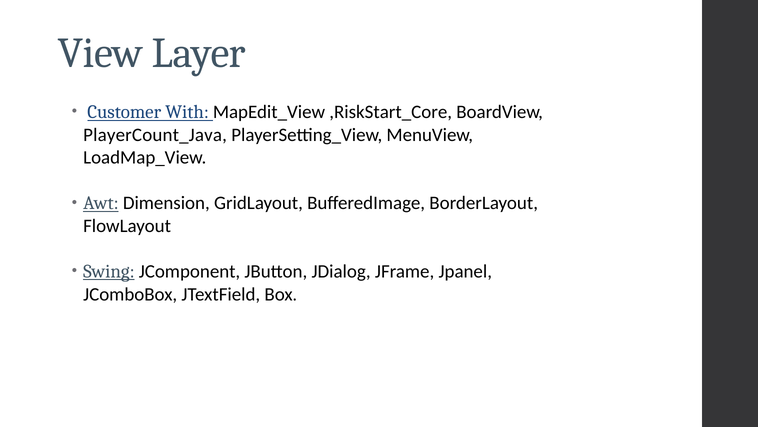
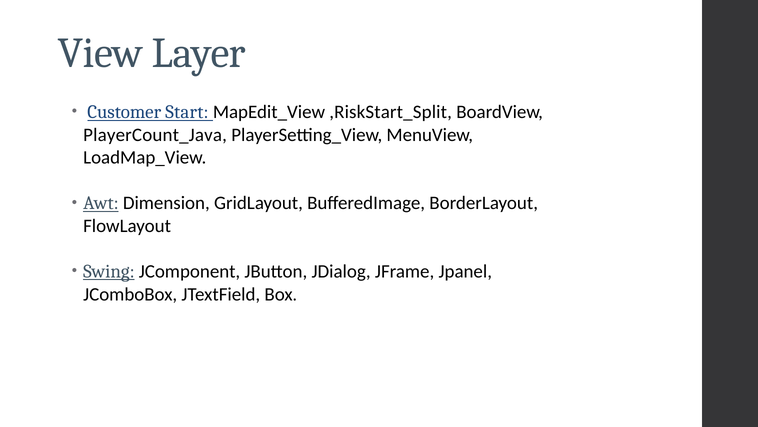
With: With -> Start (187, 112)
,RiskStart_Core: ,RiskStart_Core -> ,RiskStart_Split (391, 112)
